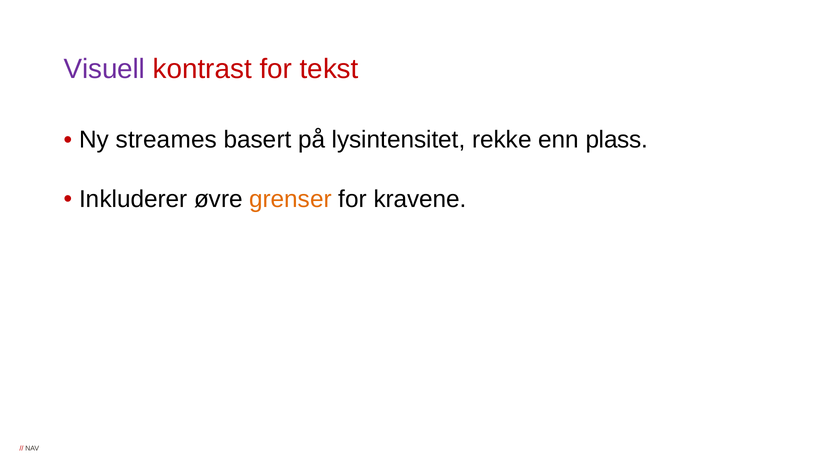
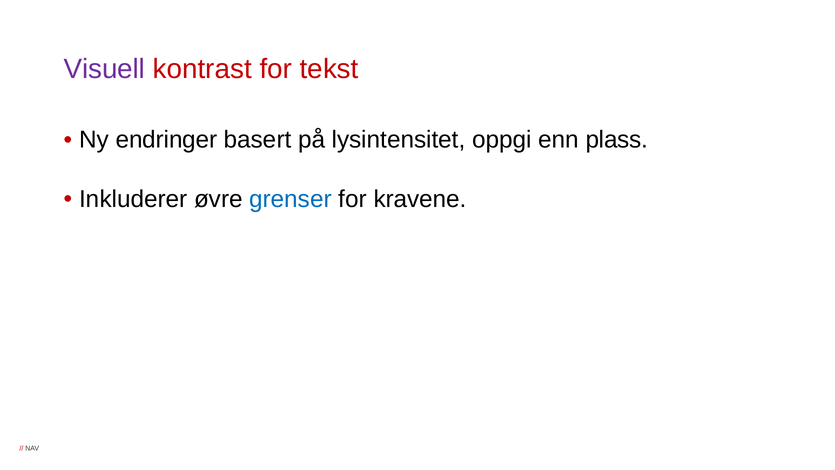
streames: streames -> endringer (166, 140)
rekke: rekke -> oppgi (502, 140)
grenser colour: orange -> blue (291, 199)
